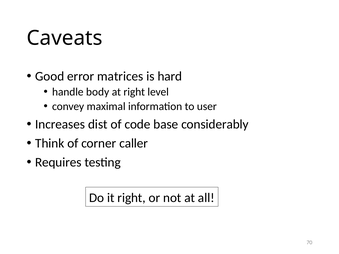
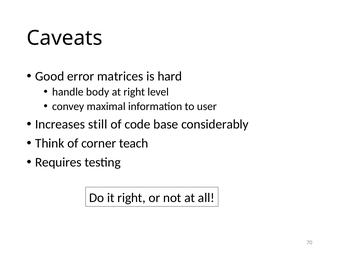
dist: dist -> still (98, 124)
caller: caller -> teach (134, 143)
